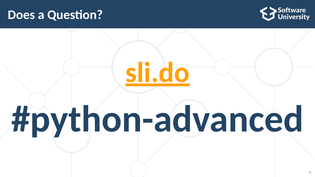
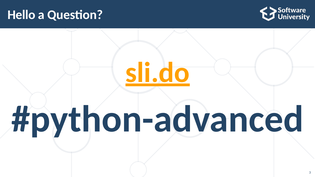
Does: Does -> Hello (21, 15)
